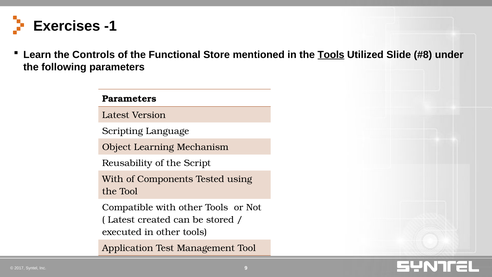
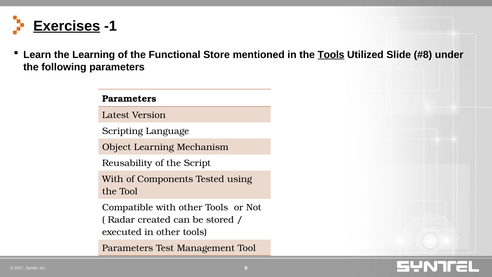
Exercises underline: none -> present (67, 26)
the Controls: Controls -> Learning (94, 55)
Latest: Latest -> Radar (121, 220)
Application: Application -> Parameters (128, 248)
